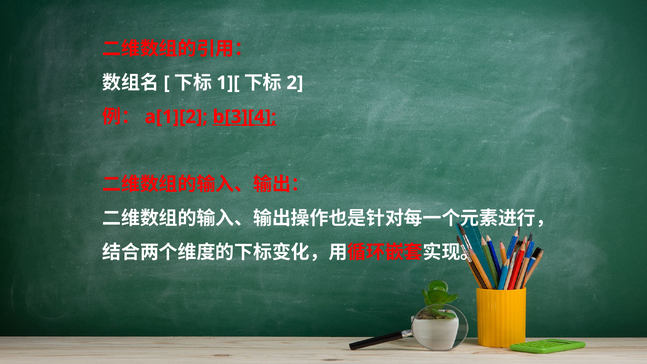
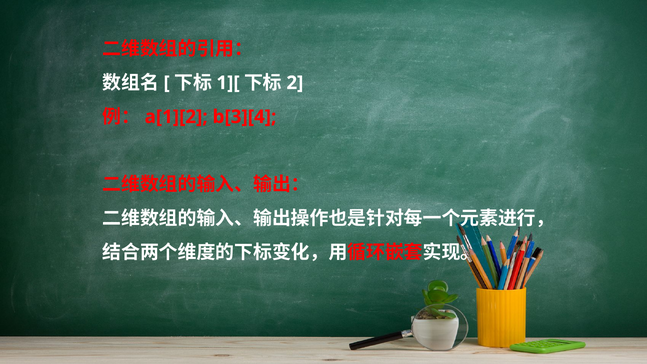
b[3][4 underline: present -> none (244, 117)
